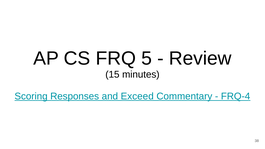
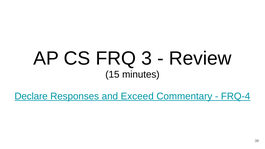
5: 5 -> 3 (147, 58)
Scoring: Scoring -> Declare (31, 96)
